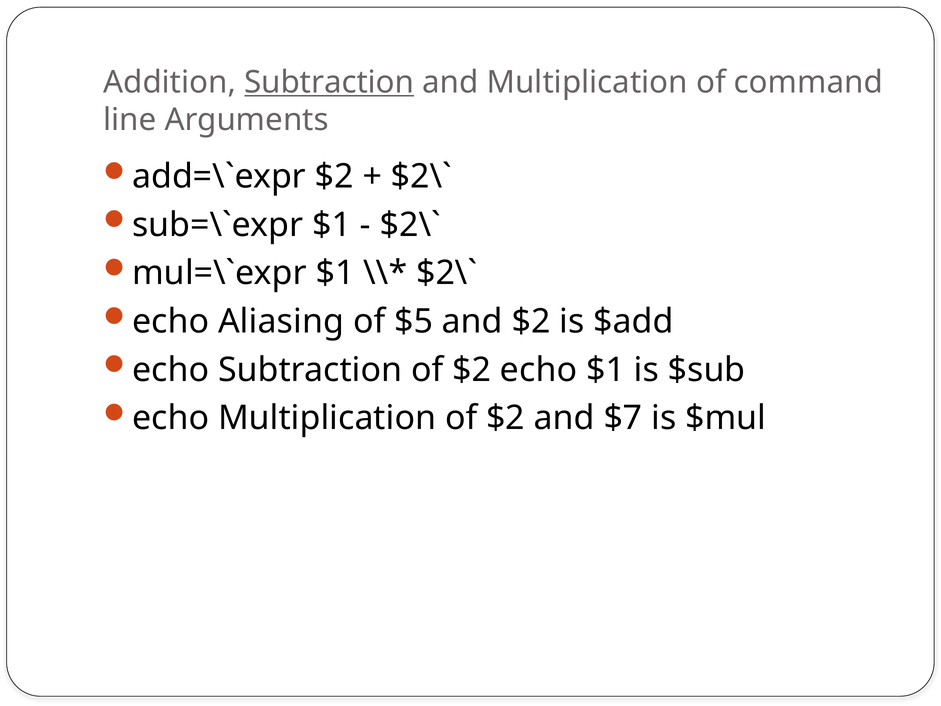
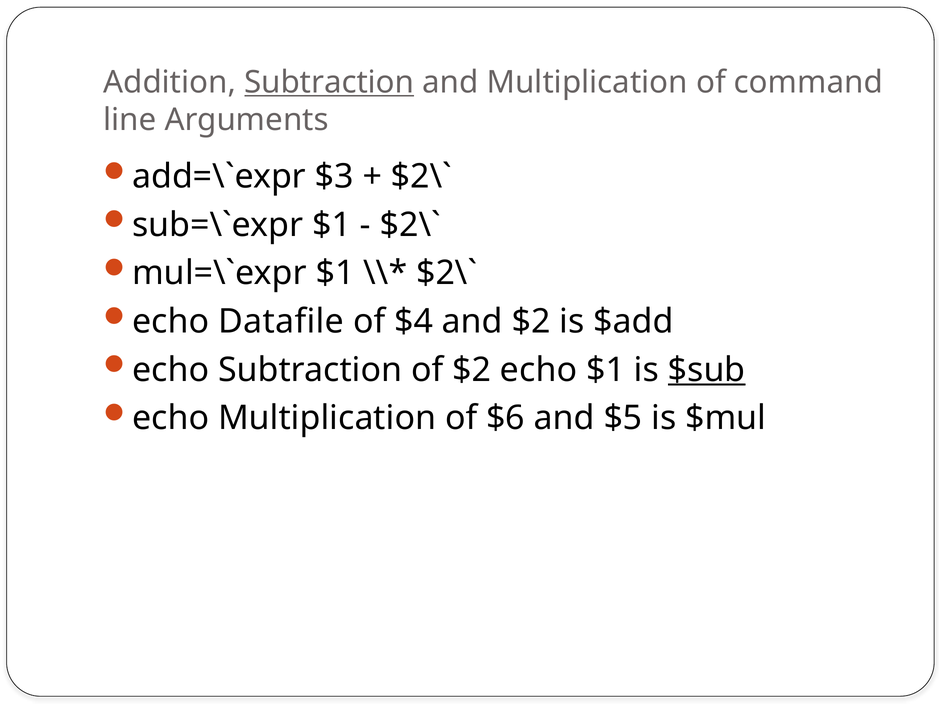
$2: $2 -> $3 (334, 176)
Aliasing: Aliasing -> Datafile (281, 321)
$5: $5 -> $4 (414, 321)
$sub underline: none -> present (707, 370)
Multiplication of $2: $2 -> $6 (505, 418)
$7: $7 -> $5 (623, 418)
